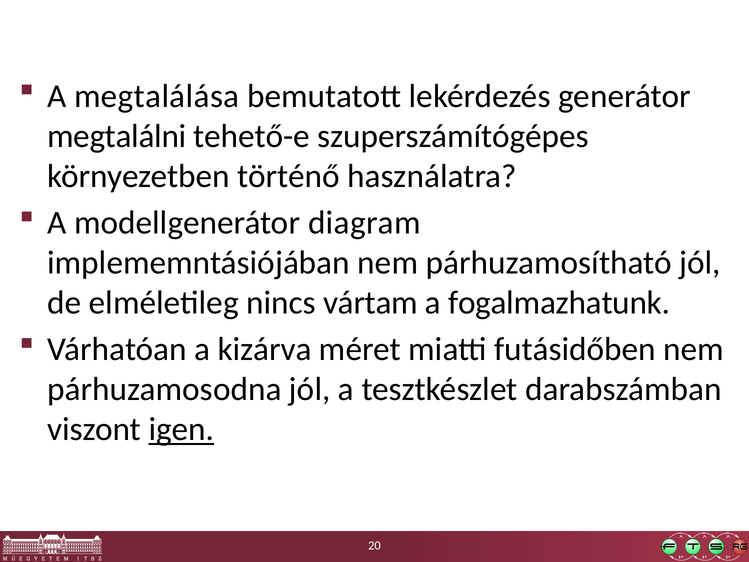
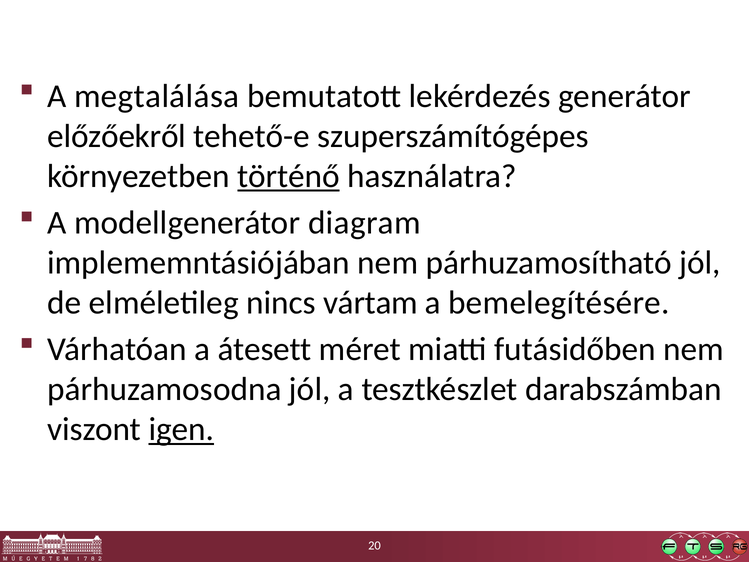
megtalálni: megtalálni -> előzőekről (117, 136)
történő underline: none -> present (289, 176)
fogalmazhatunk: fogalmazhatunk -> bemelegítésére (559, 303)
kizárva: kizárva -> átesett (265, 349)
